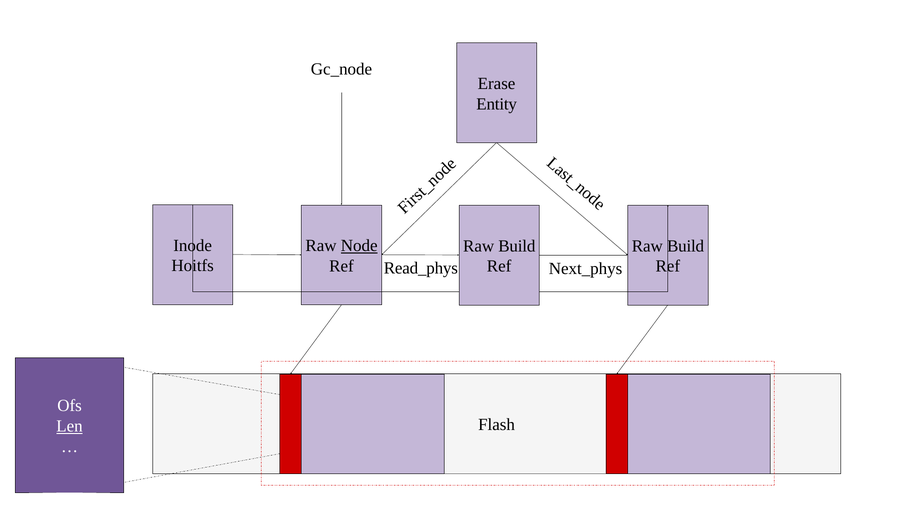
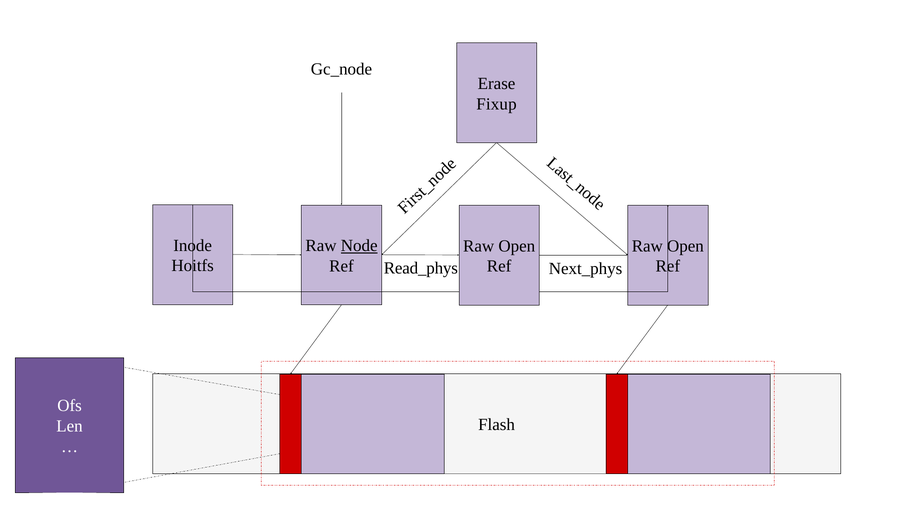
Entity: Entity -> Fixup (496, 104)
Build: Build -> Open (517, 246)
Build: Build -> Open (685, 246)
Len underline: present -> none (70, 426)
